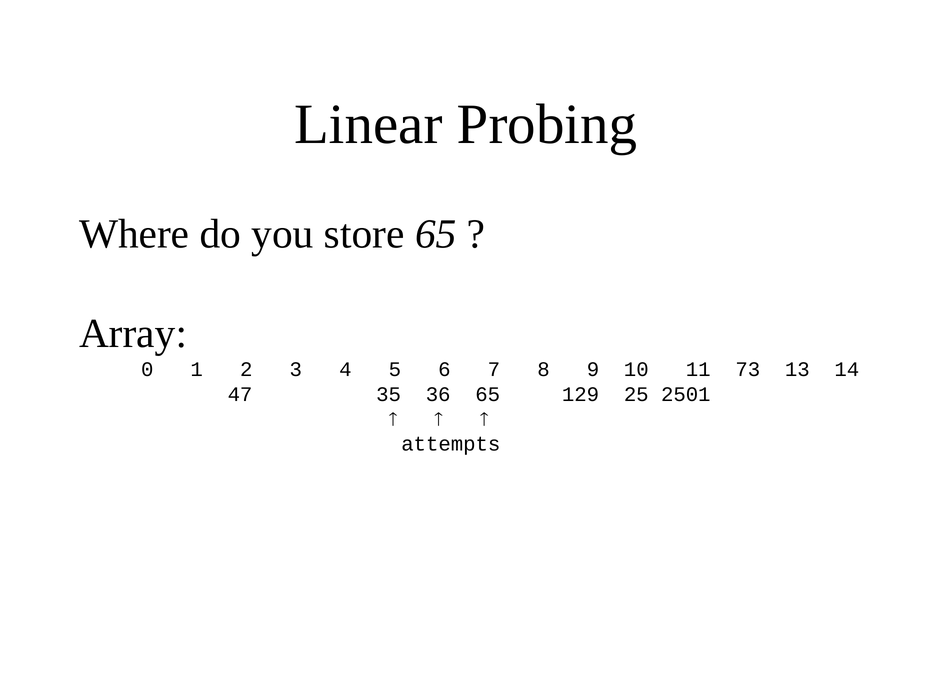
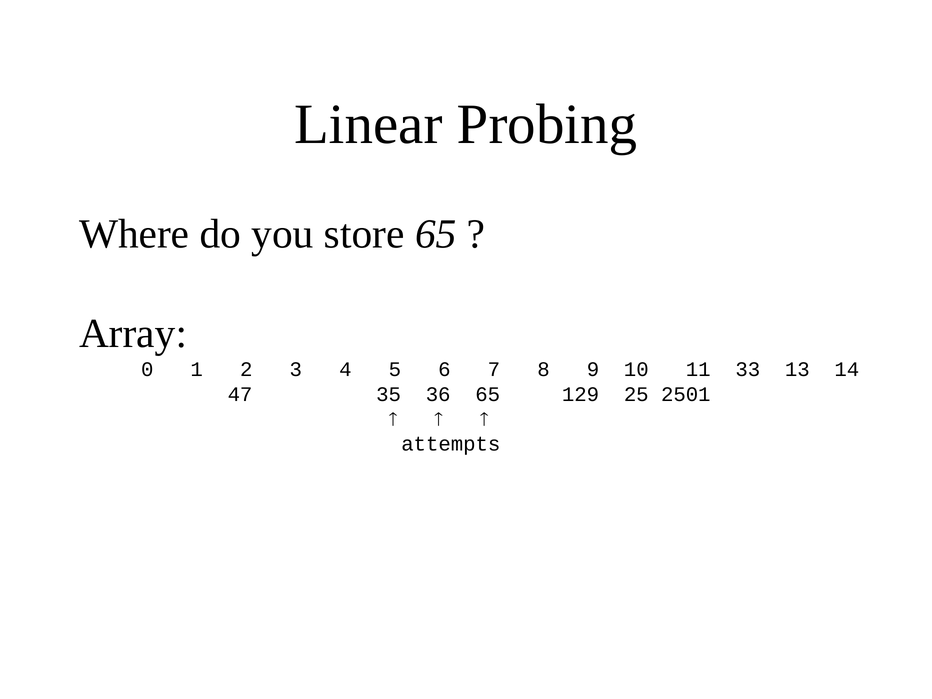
73: 73 -> 33 (748, 369)
